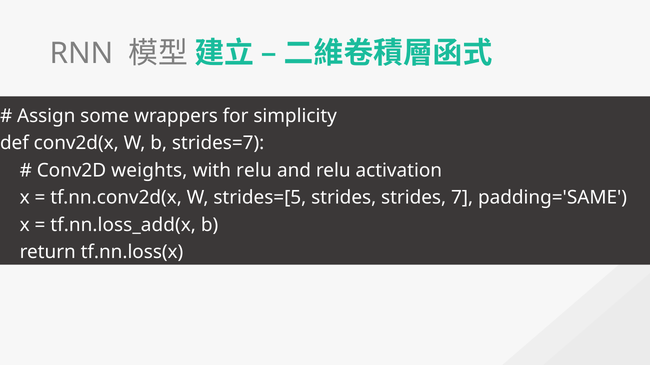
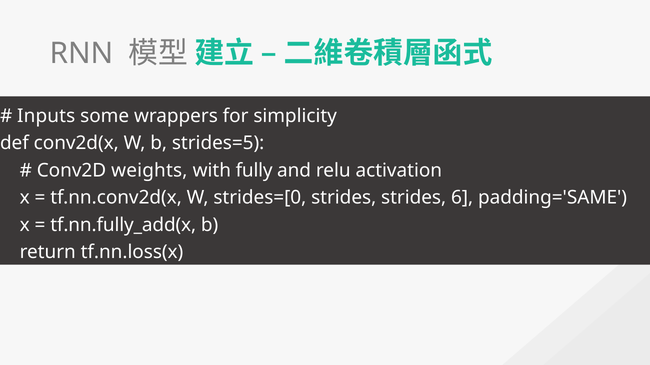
Assign: Assign -> Inputs (46, 116)
strides=7: strides=7 -> strides=5 (218, 143)
with relu: relu -> fully (254, 171)
strides=[5: strides=[5 -> strides=[0 (260, 198)
7: 7 -> 6 (462, 198)
tf.nn.loss_add(x: tf.nn.loss_add(x -> tf.nn.fully_add(x (123, 225)
